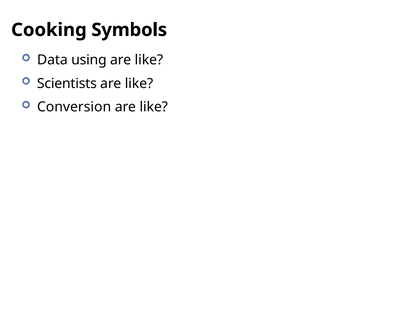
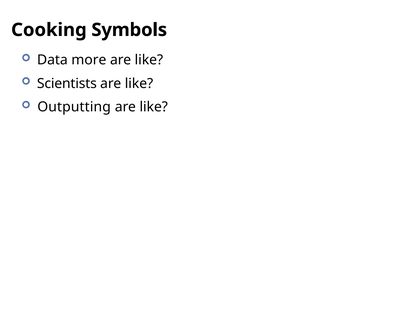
using: using -> more (89, 60)
Conversion: Conversion -> Outputting (74, 107)
